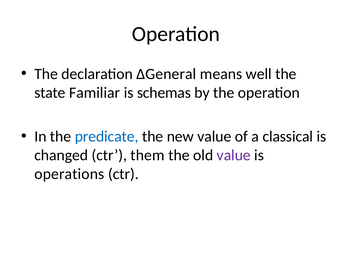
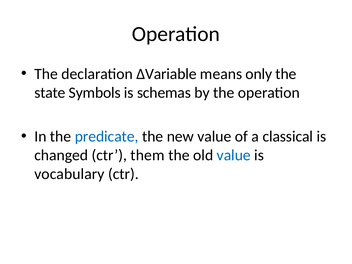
∆General: ∆General -> ∆Variable (167, 74)
well: well -> only (259, 74)
Familiar: Familiar -> Symbols (95, 93)
value colour: purple -> blue (234, 155)
operations: operations -> vocabulary (69, 174)
